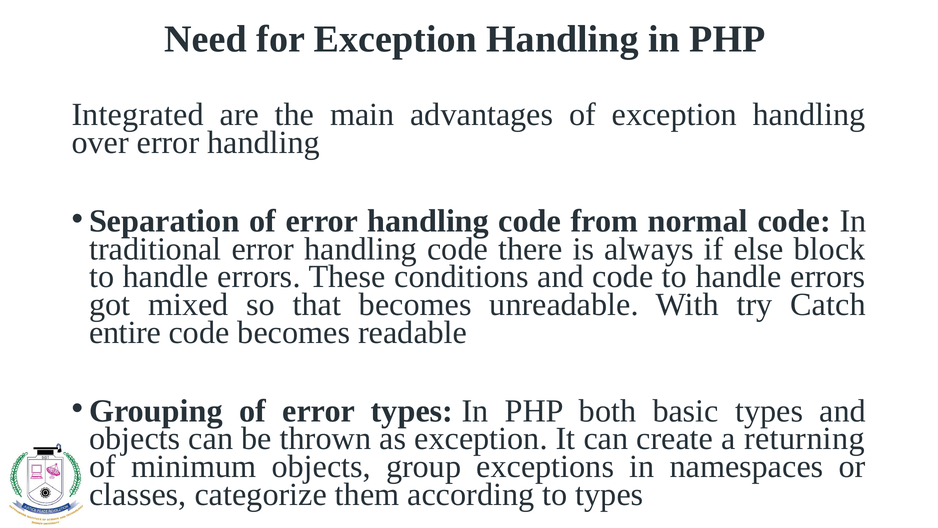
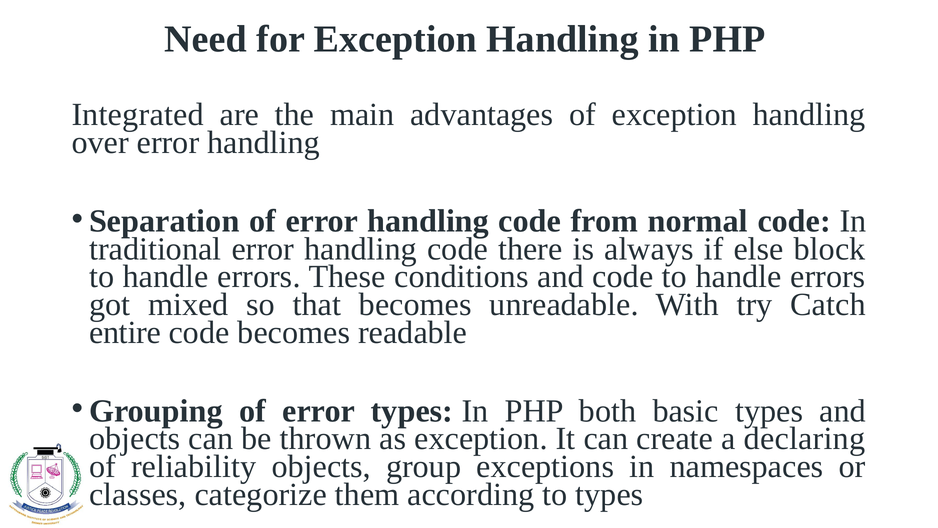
returning: returning -> declaring (805, 438)
minimum: minimum -> reliability (194, 466)
